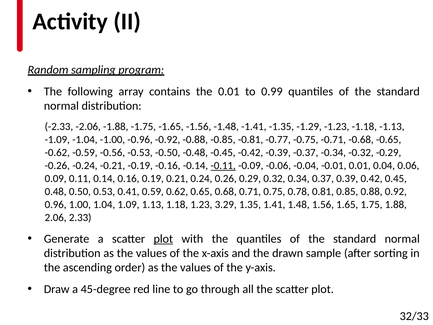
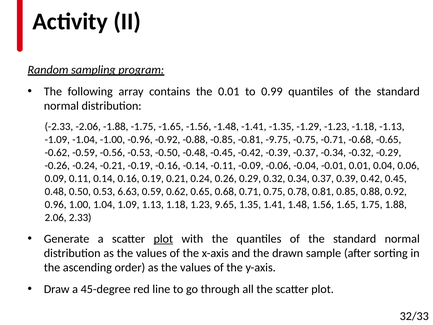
-0.77: -0.77 -> -9.75 (278, 140)
-0.11 underline: present -> none (223, 166)
0.41: 0.41 -> 6.63 (128, 192)
3.29: 3.29 -> 9.65 (226, 205)
